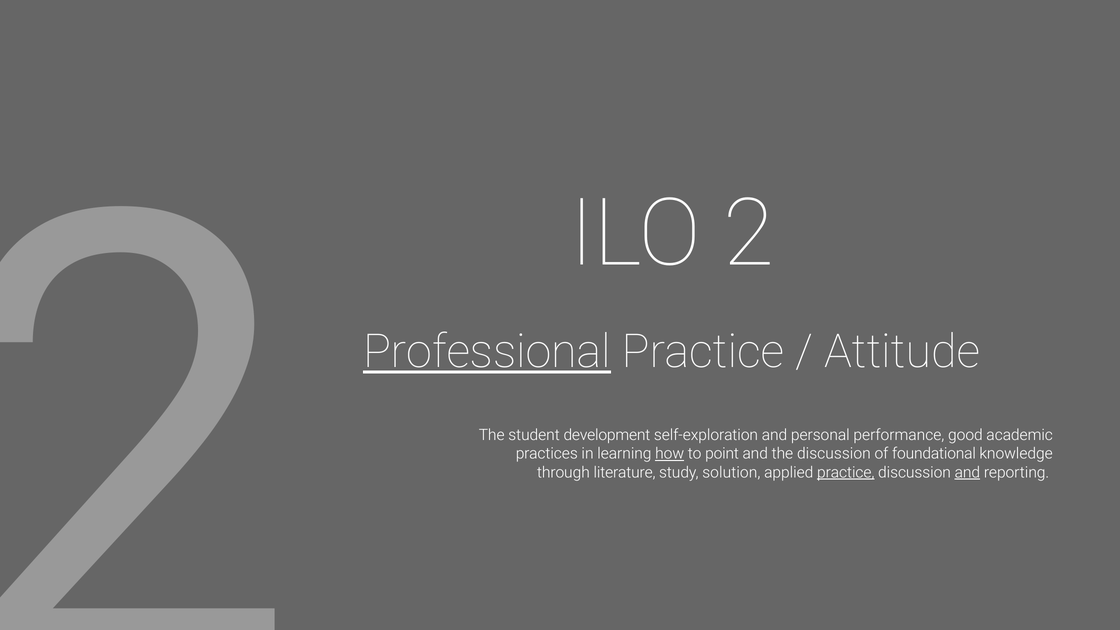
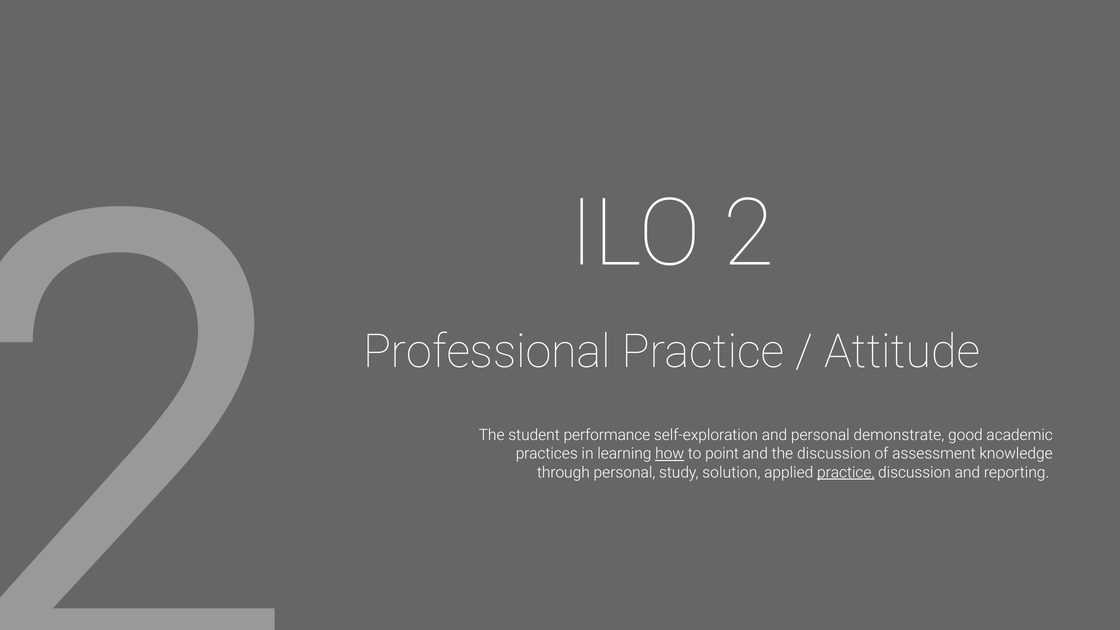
Professional underline: present -> none (487, 352)
development: development -> performance (607, 435)
performance: performance -> demonstrate (899, 435)
foundational: foundational -> assessment (934, 454)
through literature: literature -> personal (624, 472)
and underline: present -> none (967, 472)
